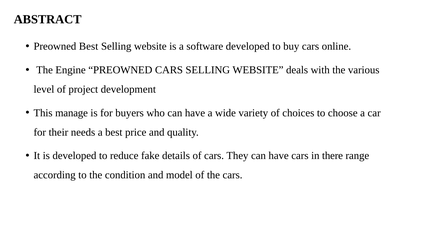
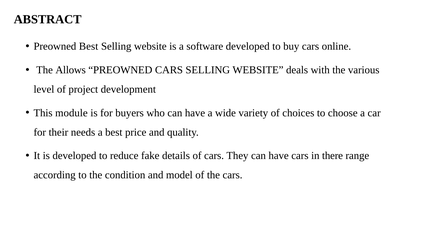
Engine: Engine -> Allows (71, 70)
manage: manage -> module (71, 113)
